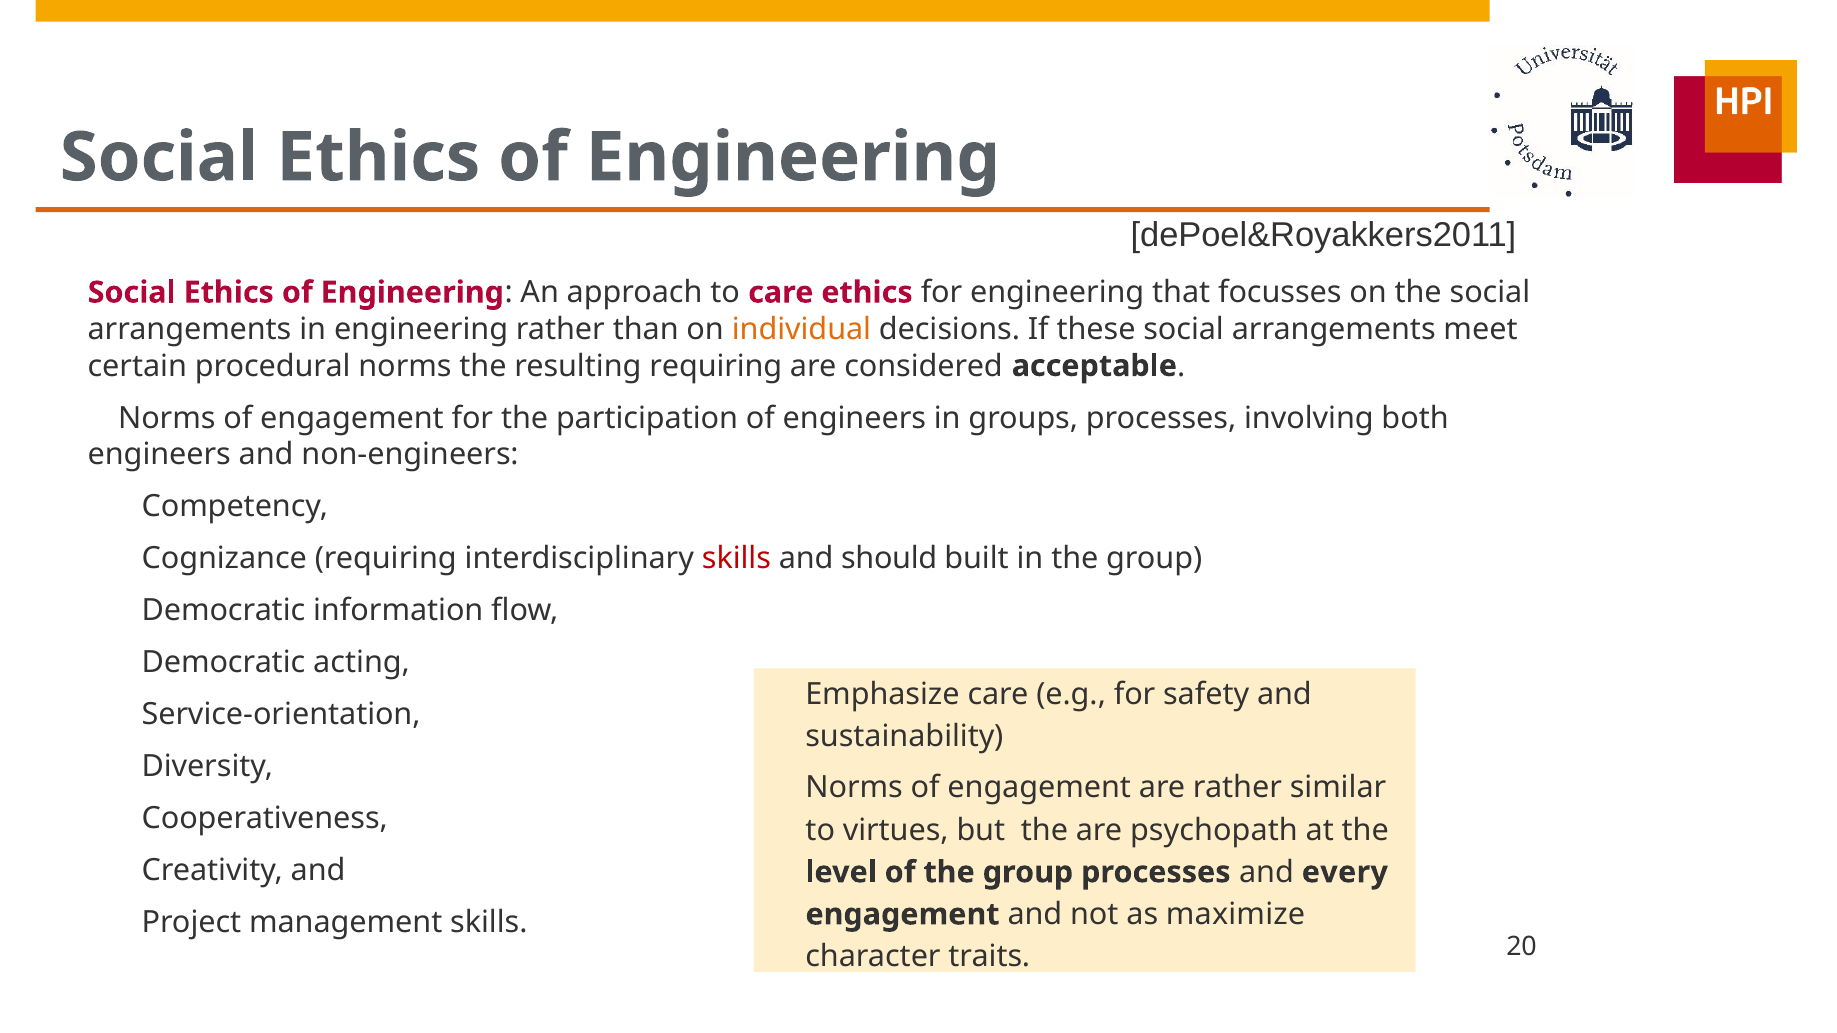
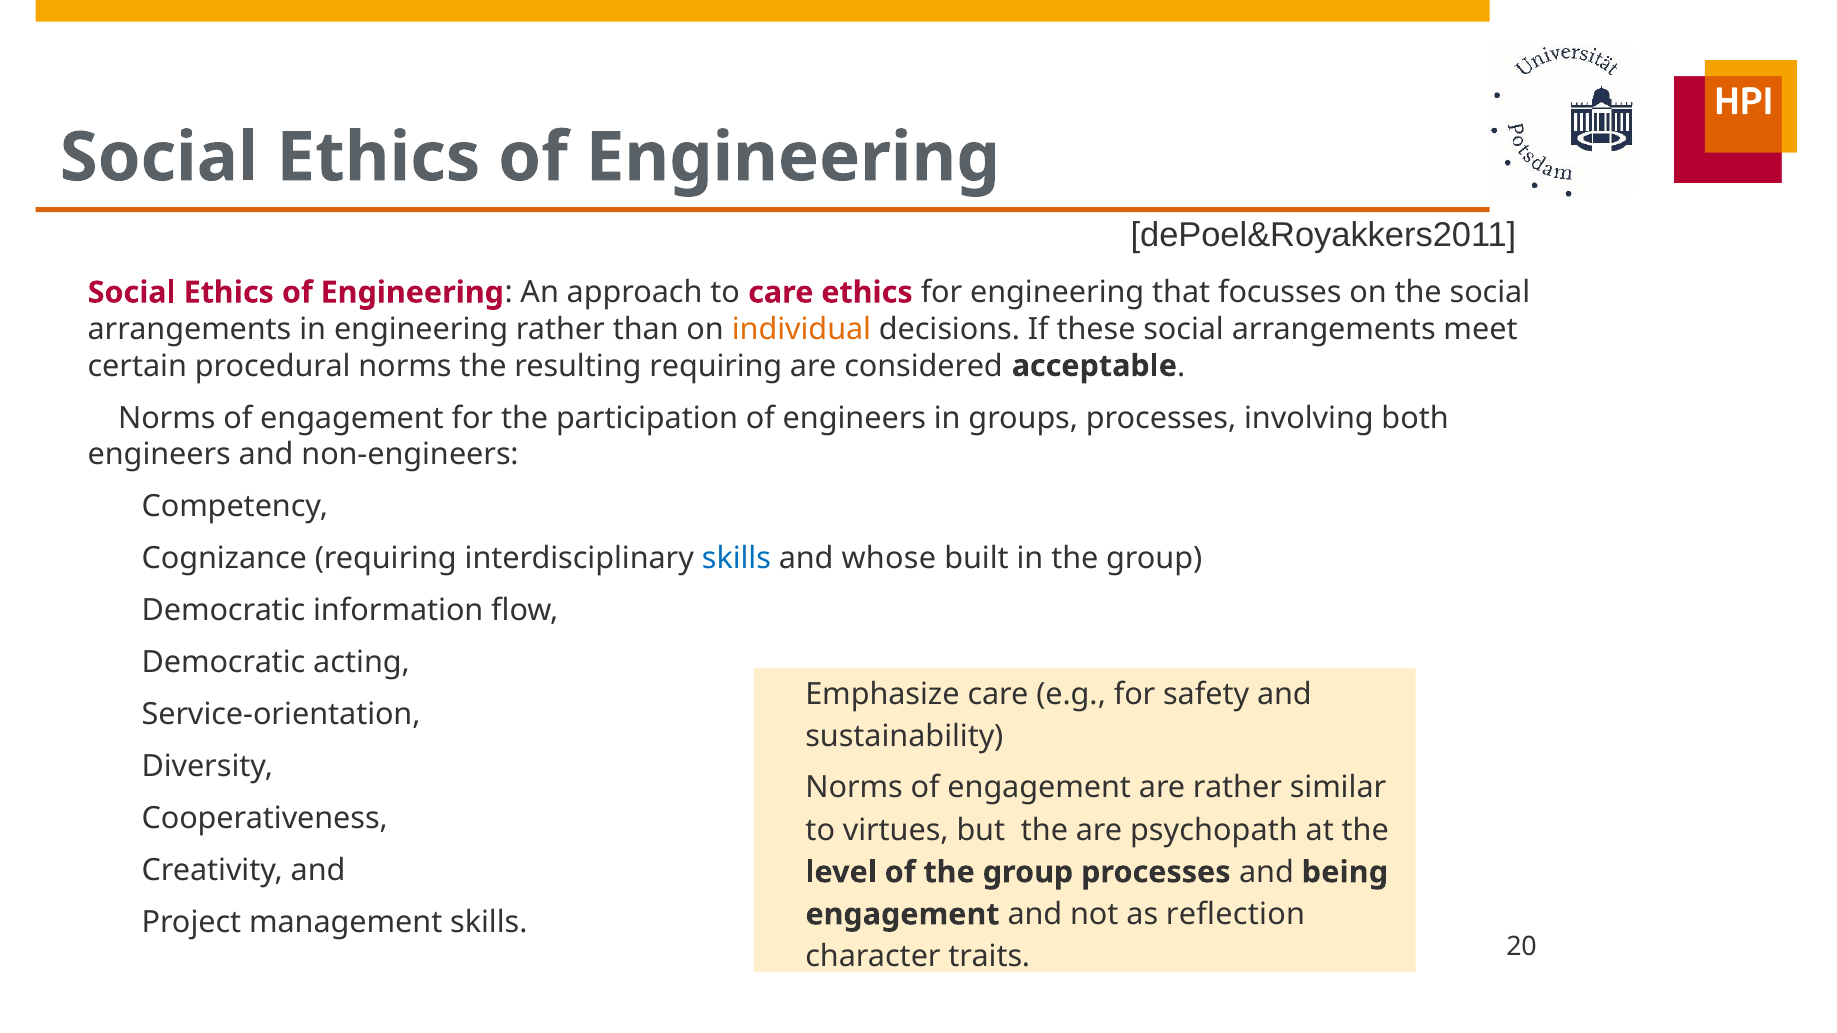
skills colour: red -> blue (736, 559)
should: should -> whose (889, 559)
every: every -> being (1345, 872)
maximize: maximize -> reflection (1235, 915)
